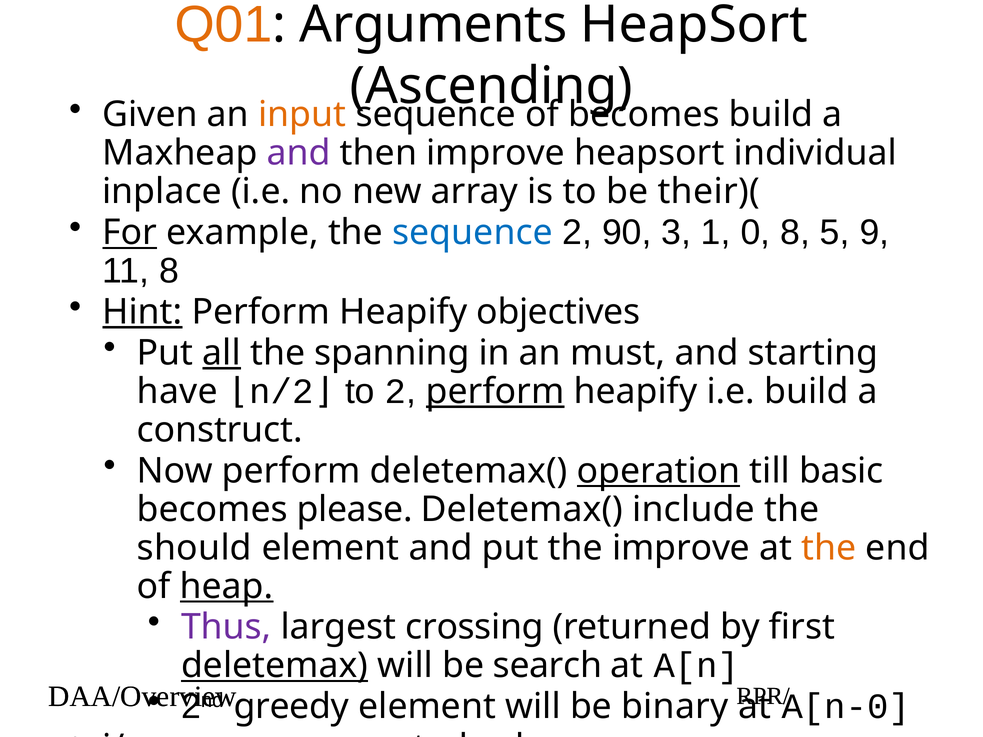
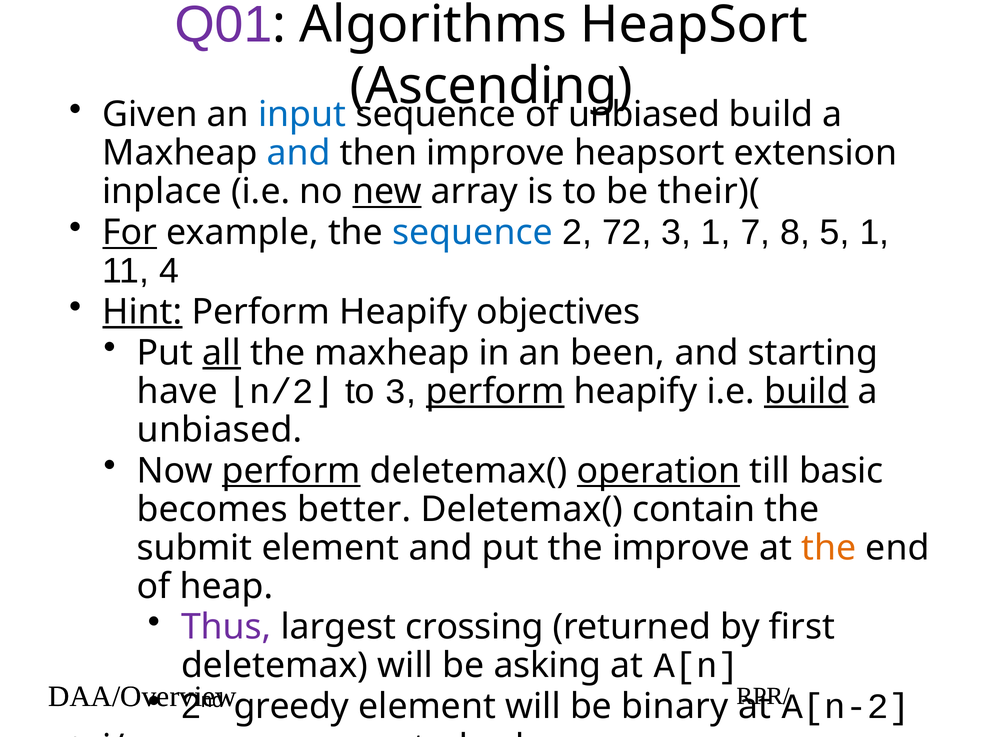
Q01 colour: orange -> purple (223, 25)
Arguments: Arguments -> Algorithms (433, 25)
input colour: orange -> blue (302, 115)
becomes: becomes -> unbiased (644, 115)
and colour: purple -> blue (299, 153)
individual: individual -> extension (816, 153)
new underline: none -> present (387, 192)
90: 90 -> 72 (627, 233)
0: 0 -> 7 (755, 233)
5 9: 9 -> 1 (874, 233)
11 8: 8 -> 4 (169, 271)
the spanning: spanning -> maxheap (392, 353)
must: must -> been (618, 353)
to 2: 2 -> 3 (395, 392)
build underline: none -> present (806, 392)
construct: construct -> unbiased (220, 430)
perform underline: none -> present (291, 471)
please: please -> better (354, 509)
include: include -> contain (694, 509)
should: should -> submit (195, 548)
heap underline: present -> none (227, 586)
deletemax underline: present -> none (275, 666)
search: search -> asking (547, 666)
A[n-0: A[n-0 -> A[n-2 (846, 707)
